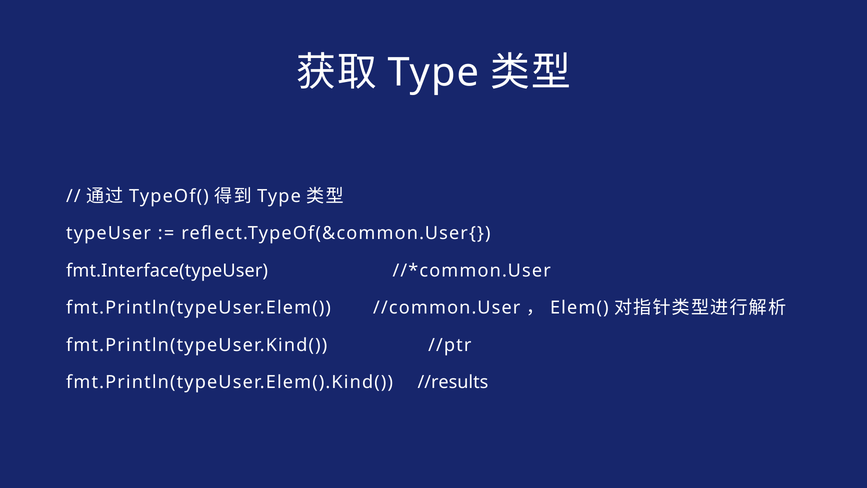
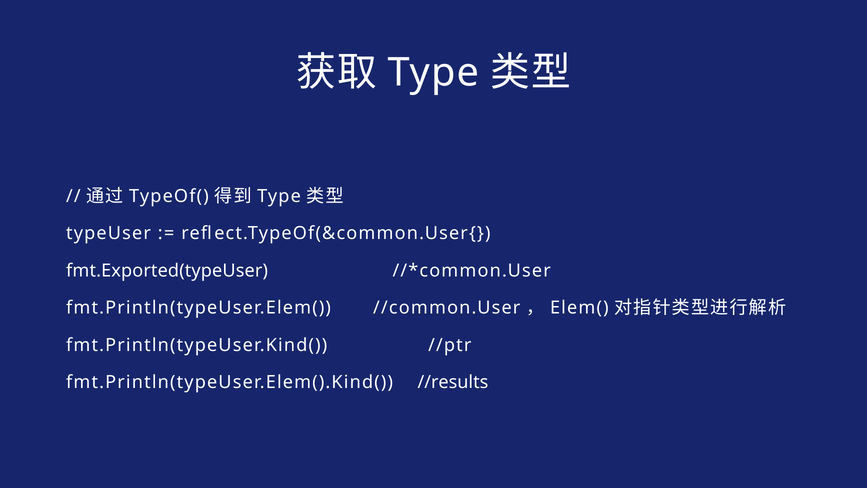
fmt.Interface(typeUser: fmt.Interface(typeUser -> fmt.Exported(typeUser (167, 270)
